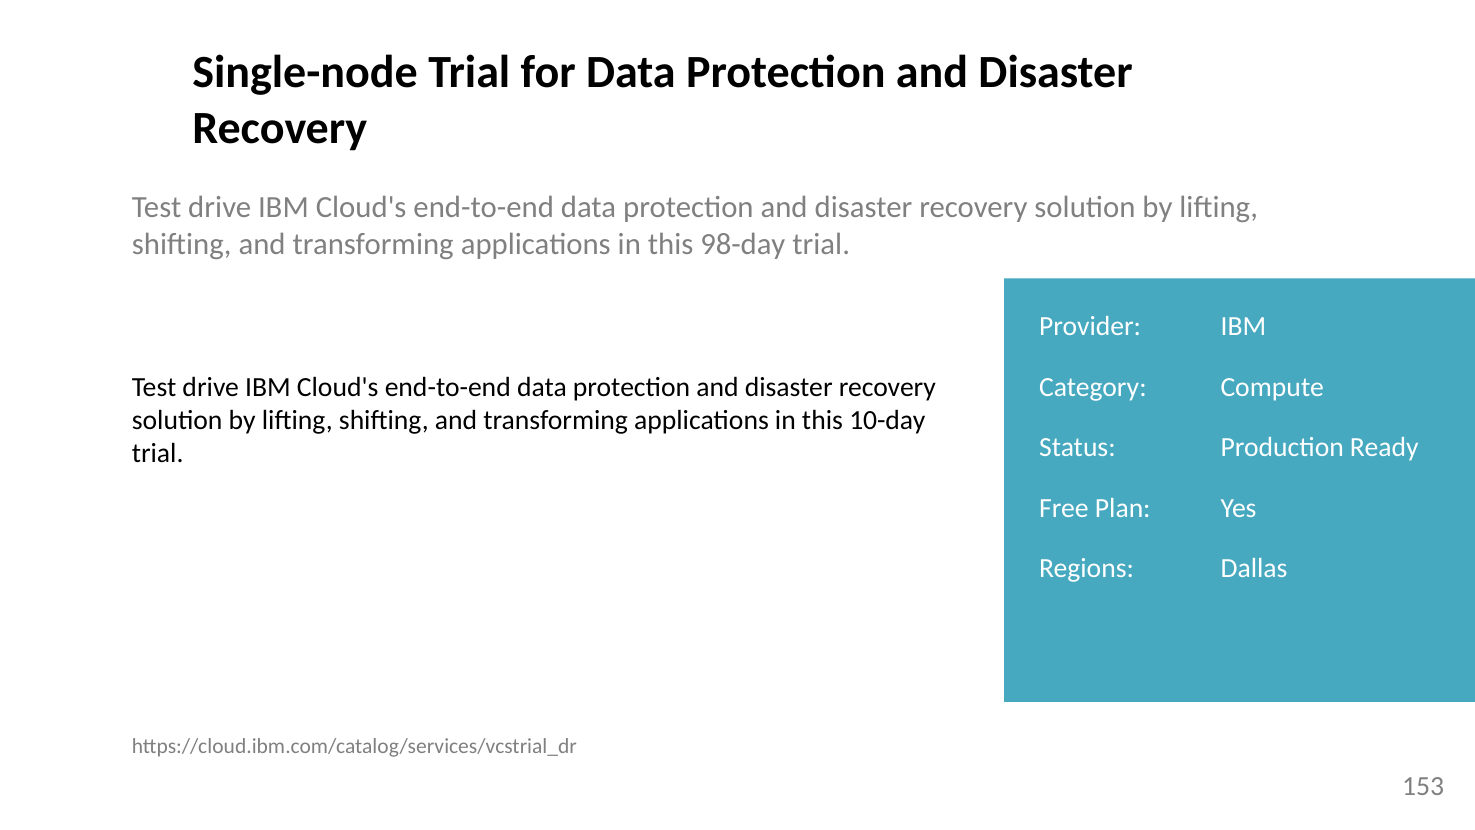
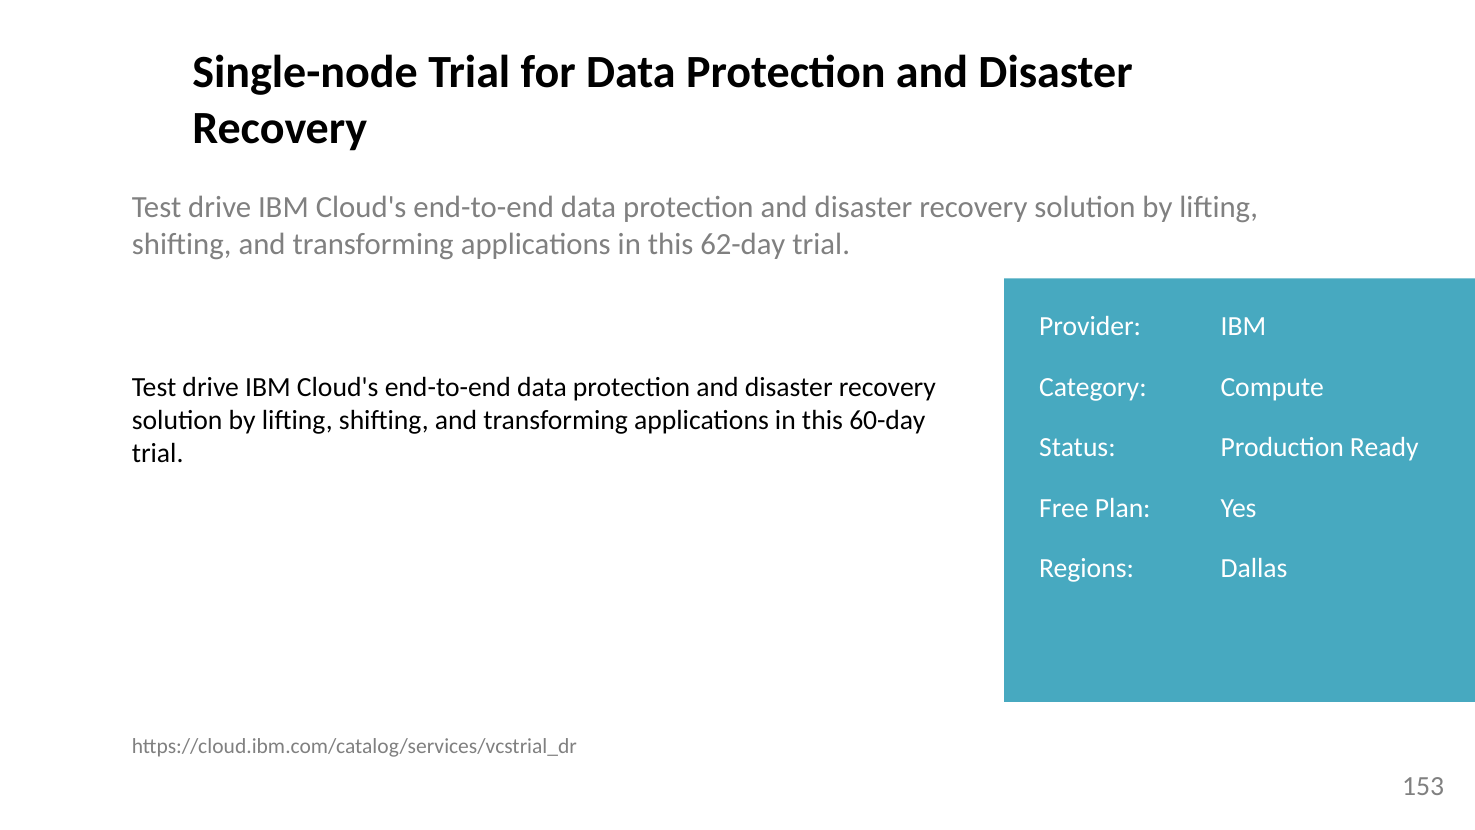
98-day: 98-day -> 62-day (743, 244)
10-day: 10-day -> 60-day (887, 420)
